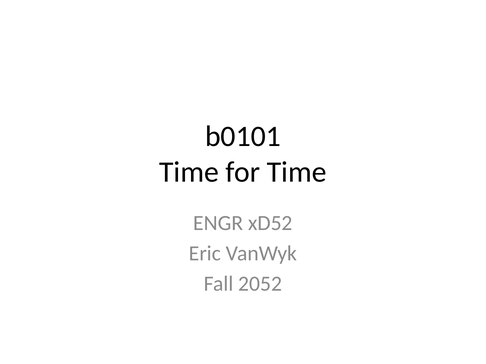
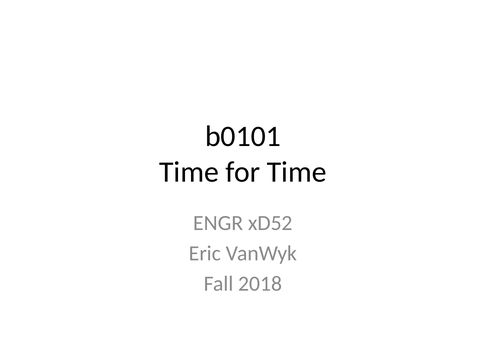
2052: 2052 -> 2018 (260, 284)
